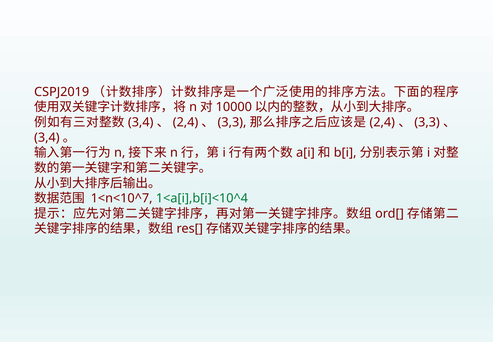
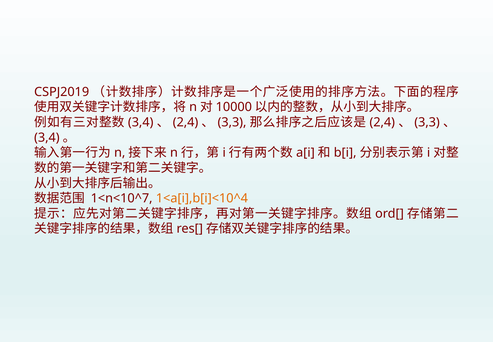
1<a[i],b[i]<10^4 colour: green -> orange (202, 198)
